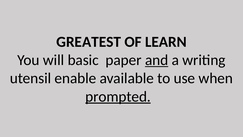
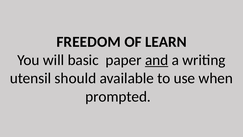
GREATEST: GREATEST -> FREEDOM (89, 42)
enable: enable -> should (75, 78)
prompted underline: present -> none (118, 96)
